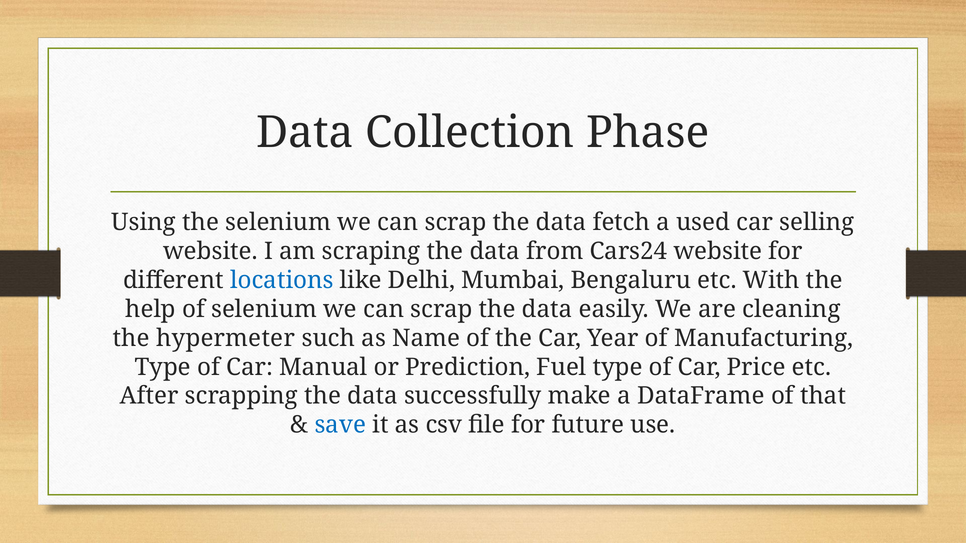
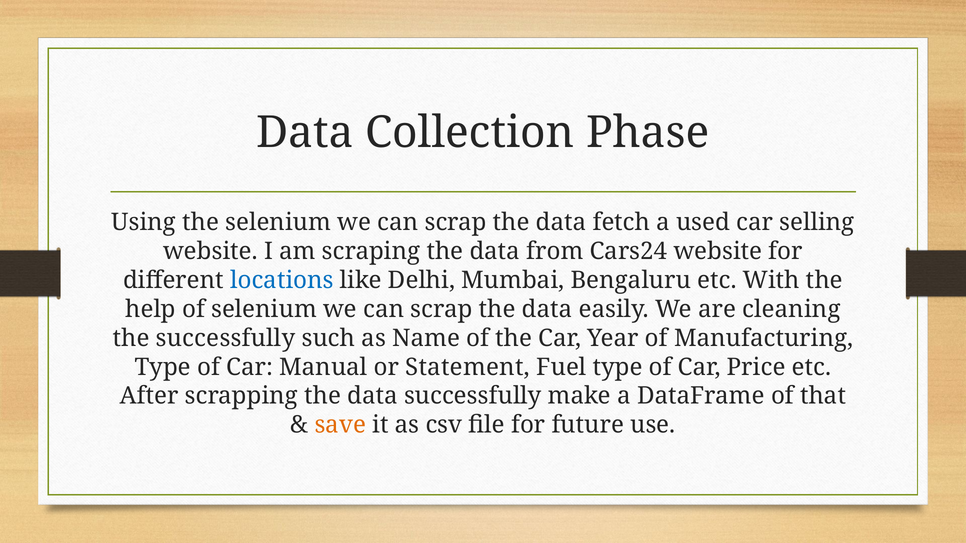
the hypermeter: hypermeter -> successfully (226, 338)
Prediction: Prediction -> Statement (468, 367)
save colour: blue -> orange (340, 425)
